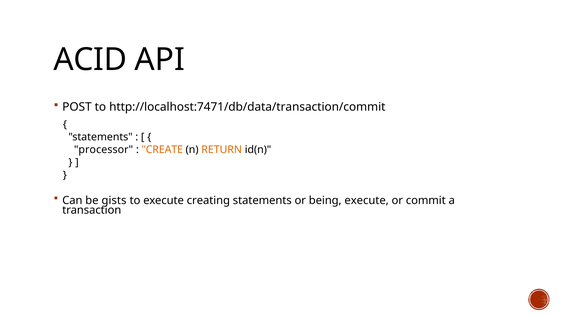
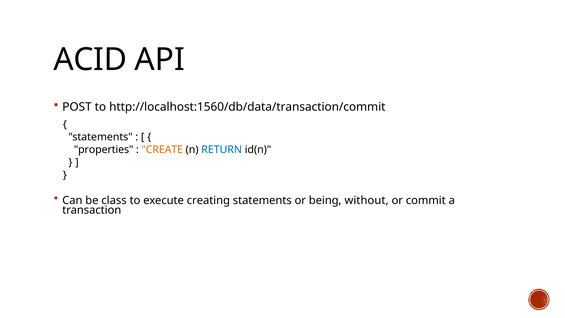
http://localhost:7471/db/data/transaction/commit: http://localhost:7471/db/data/transaction/commit -> http://localhost:1560/db/data/transaction/commit (247, 107)
processor: processor -> properties (104, 150)
RETURN colour: orange -> blue (222, 150)
gists: gists -> class (114, 200)
being execute: execute -> without (367, 200)
